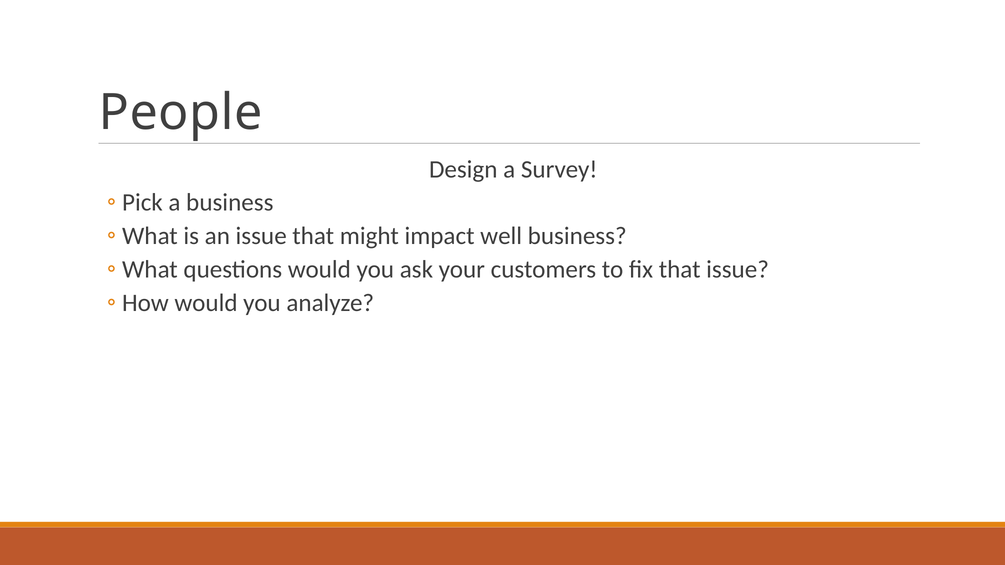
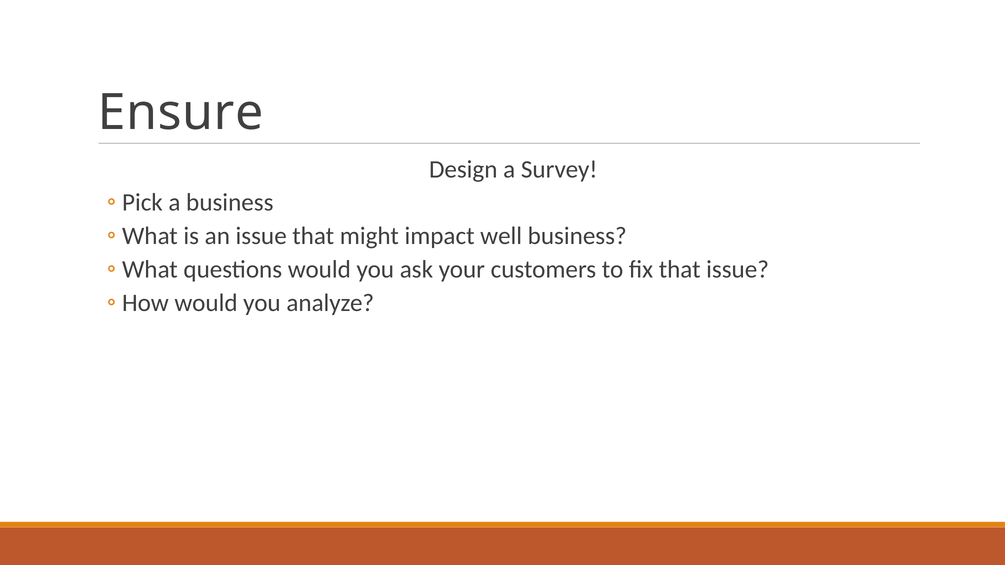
People: People -> Ensure (181, 113)
